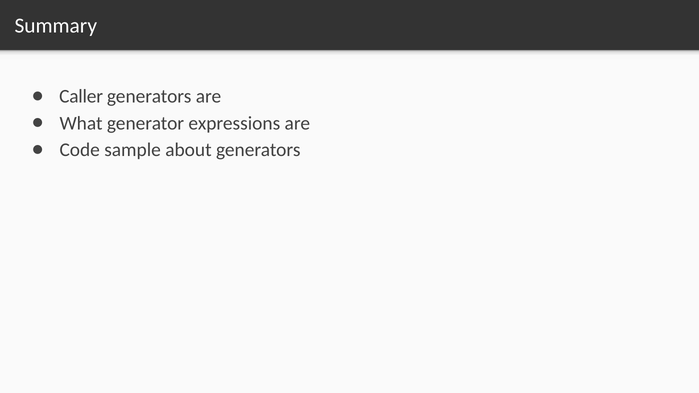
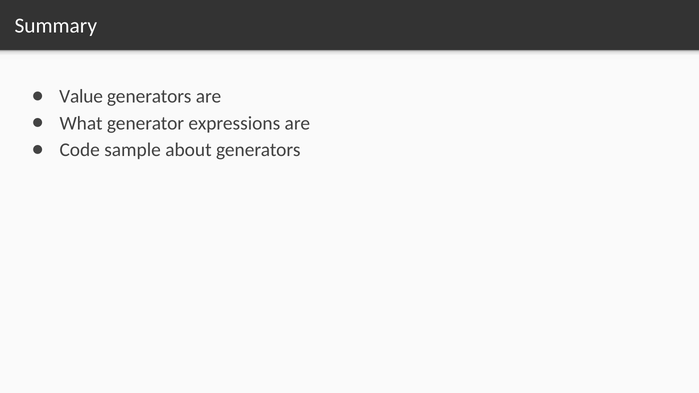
Caller: Caller -> Value (81, 97)
